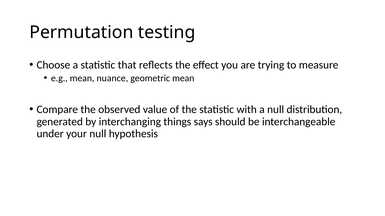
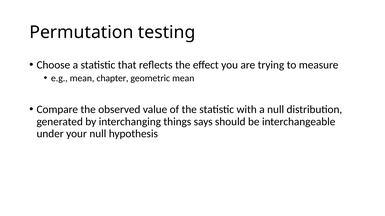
nuance: nuance -> chapter (112, 78)
